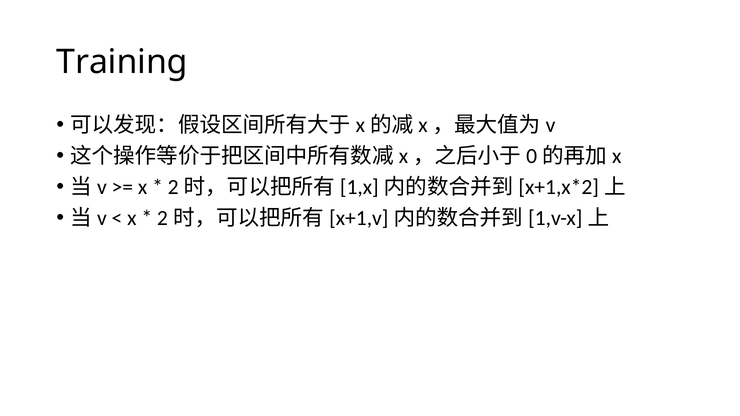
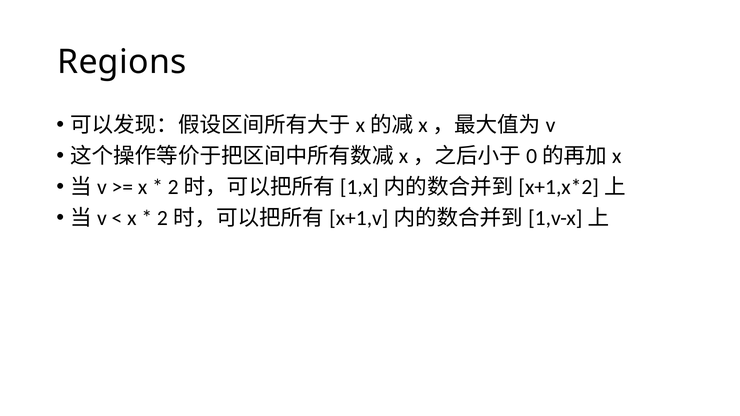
Training: Training -> Regions (122, 62)
